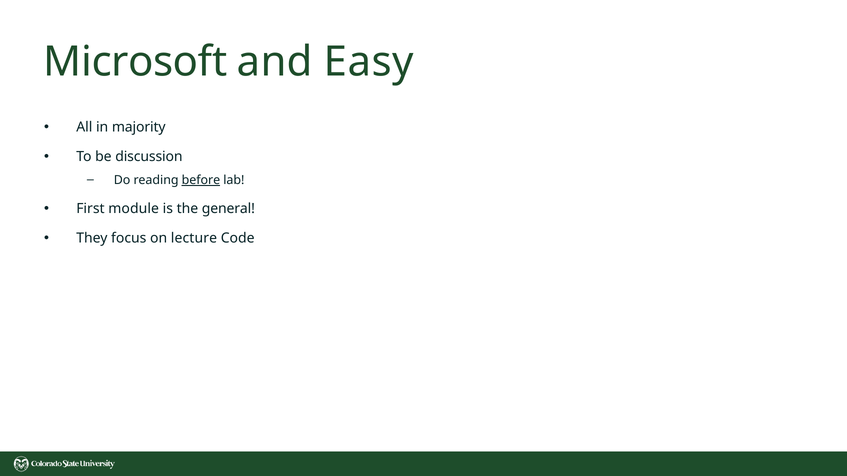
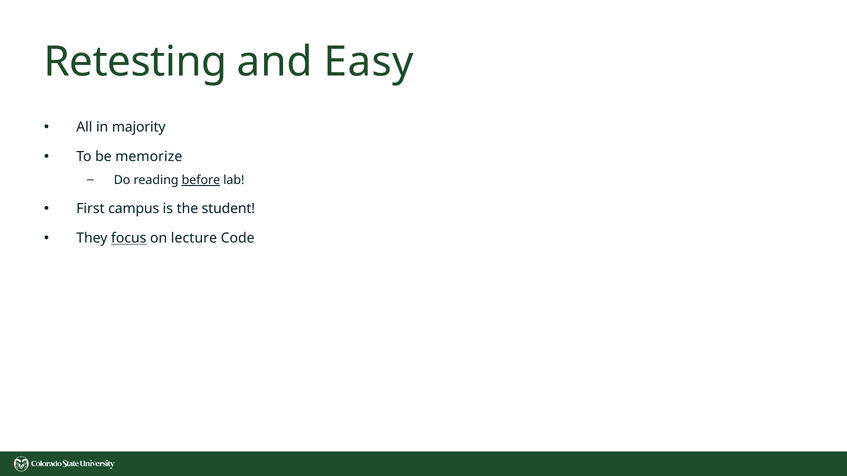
Microsoft: Microsoft -> Retesting (135, 62)
discussion: discussion -> memorize (149, 157)
module: module -> campus (134, 209)
general: general -> student (228, 209)
focus underline: none -> present (129, 238)
